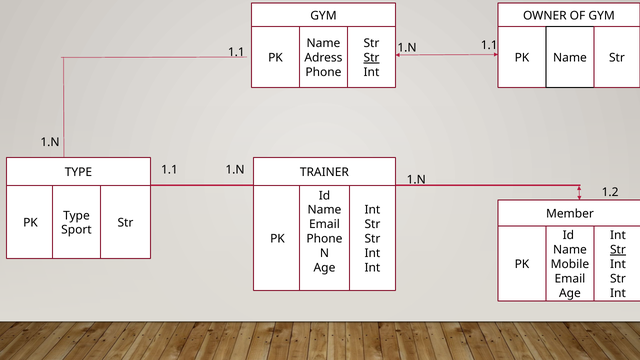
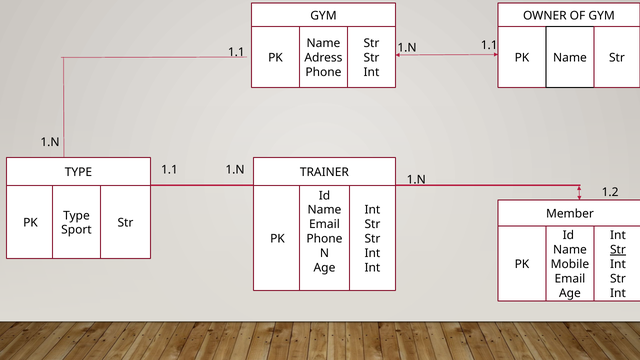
Str underline: present -> none (371, 58)
